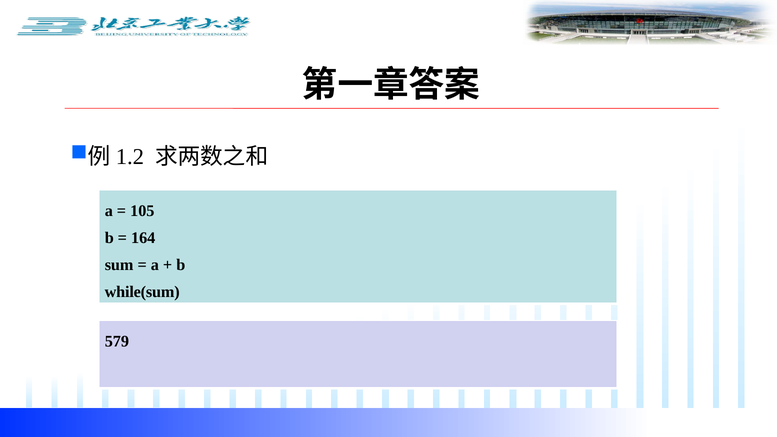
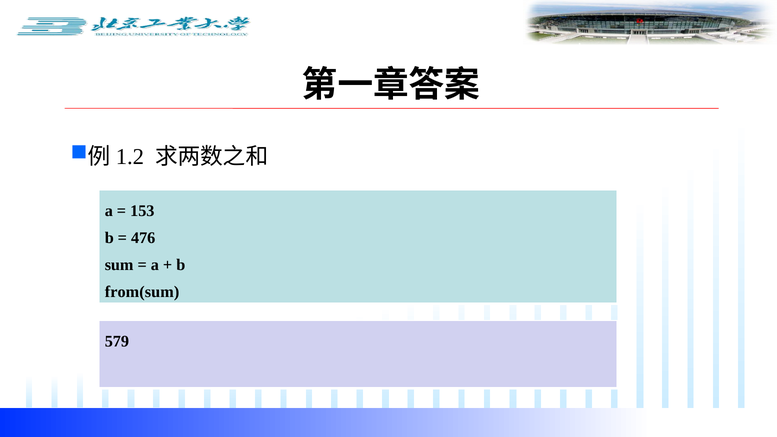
105: 105 -> 153 (142, 211)
164: 164 -> 476 (143, 238)
while(sum: while(sum -> from(sum (142, 292)
